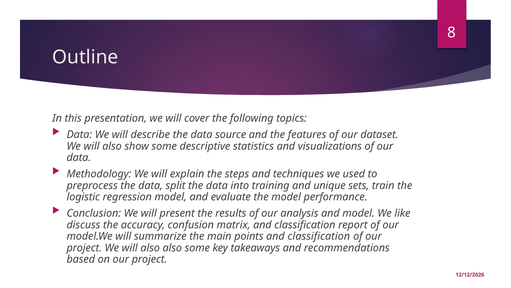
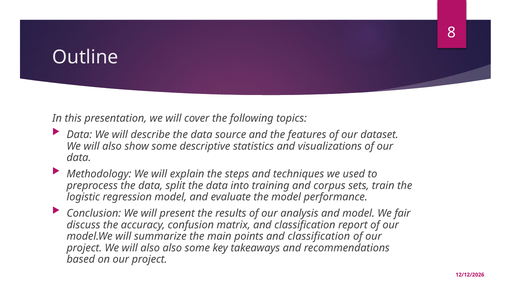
unique: unique -> corpus (329, 185)
like: like -> fair (403, 213)
